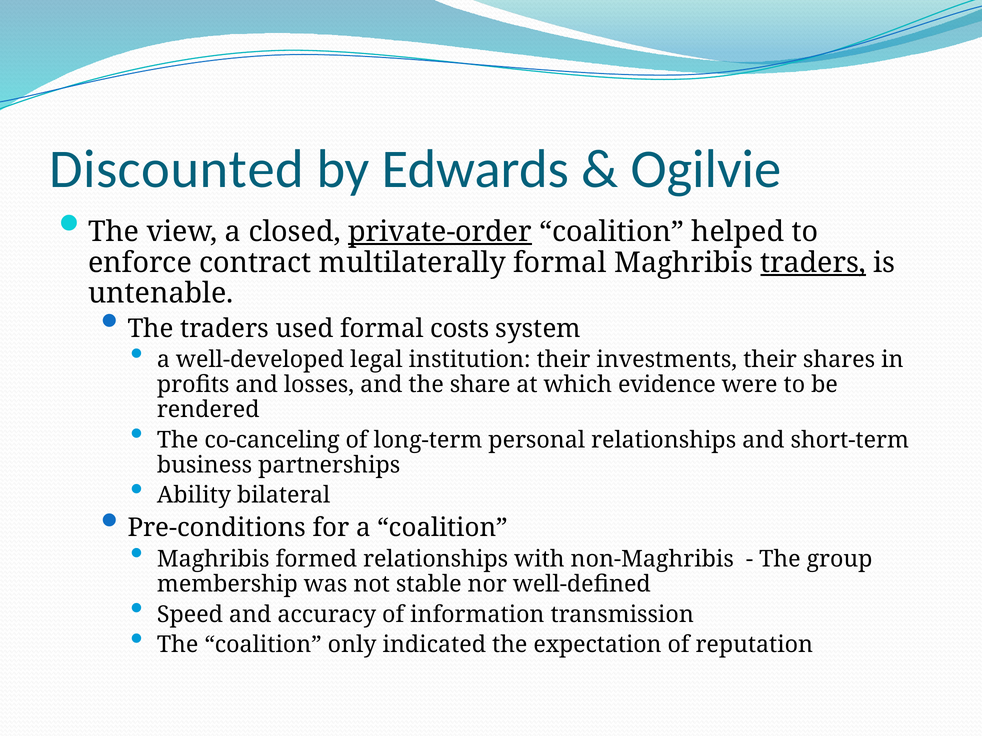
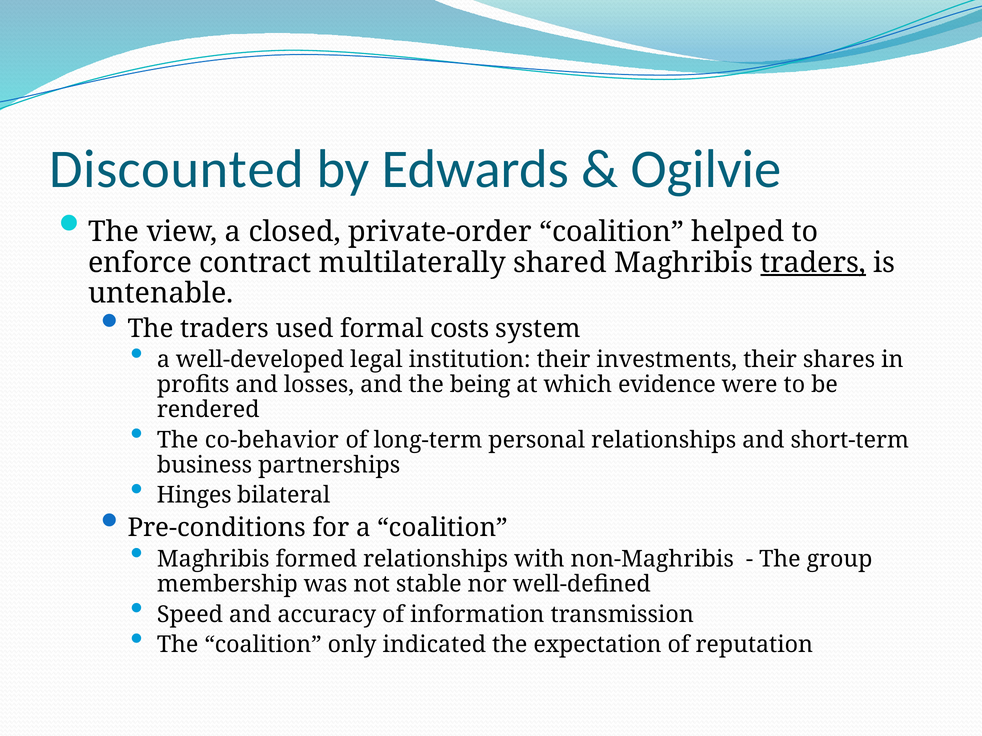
private-order underline: present -> none (440, 232)
multilaterally formal: formal -> shared (560, 263)
share: share -> being (480, 385)
co-canceling: co-canceling -> co-behavior (272, 440)
Ability: Ability -> Hinges (194, 496)
